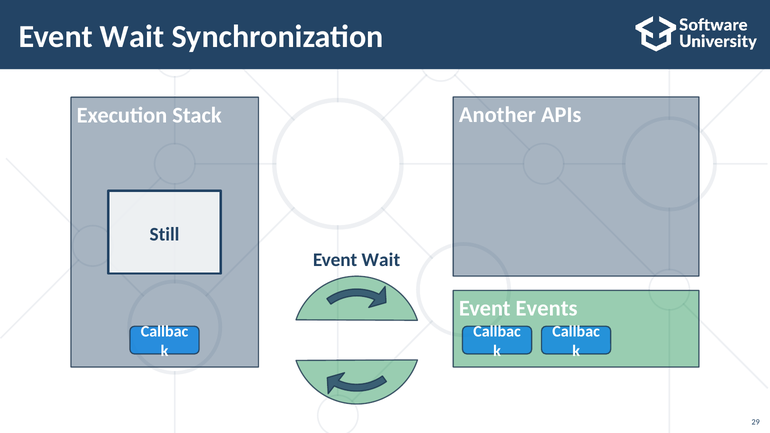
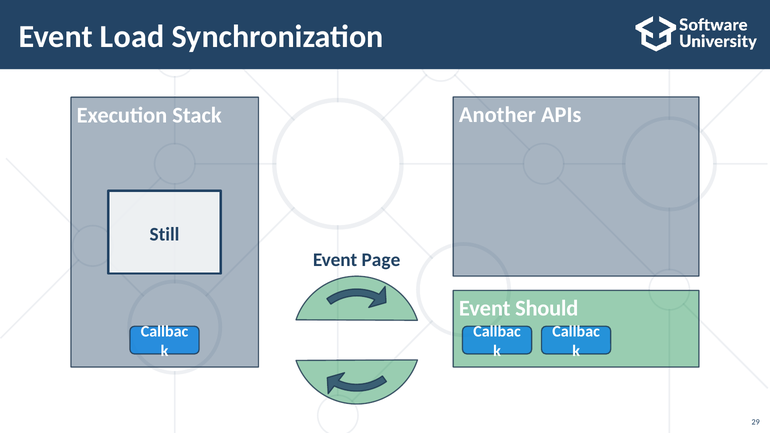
Wait: Wait -> Load (132, 36)
Wait: Wait -> Page (381, 260)
Events: Events -> Should (547, 308)
